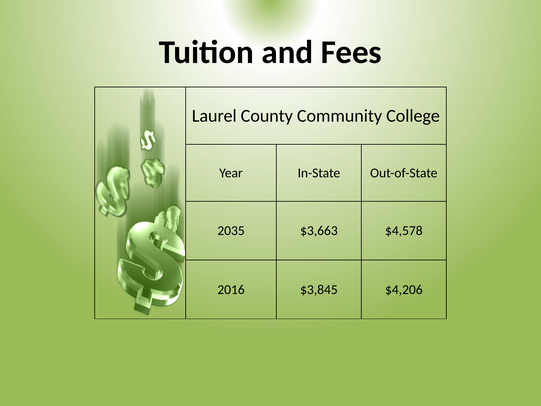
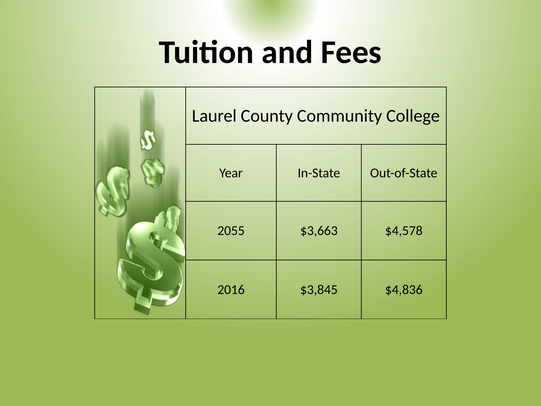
2035: 2035 -> 2055 (231, 231)
$4,206: $4,206 -> $4,836 (404, 289)
